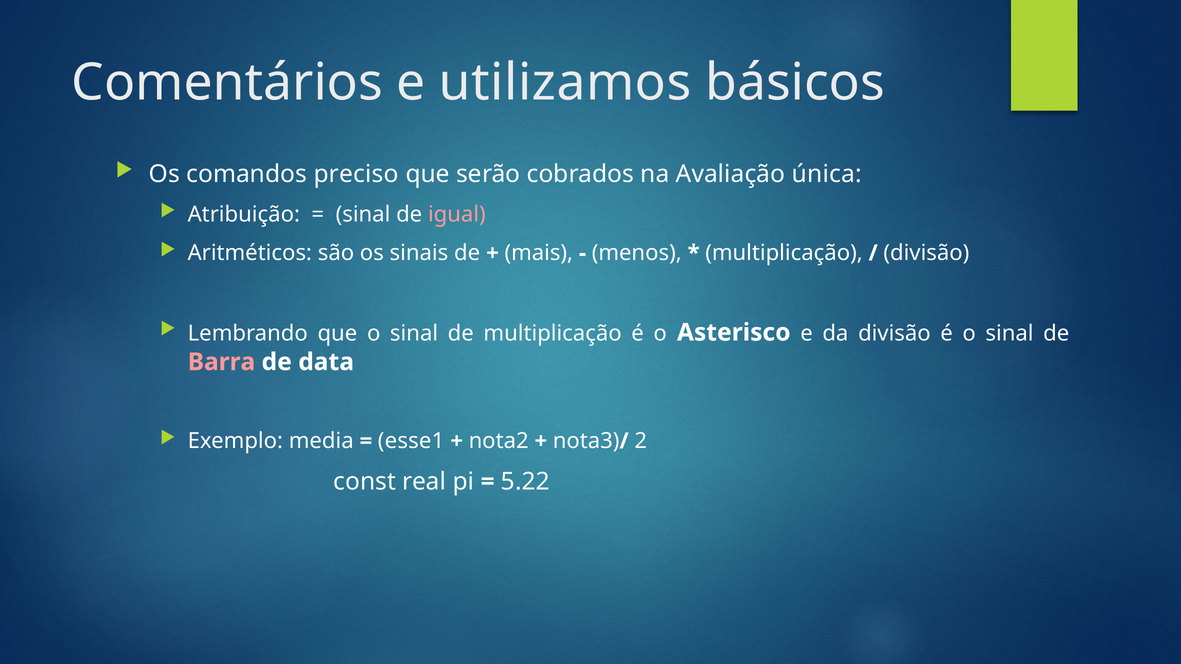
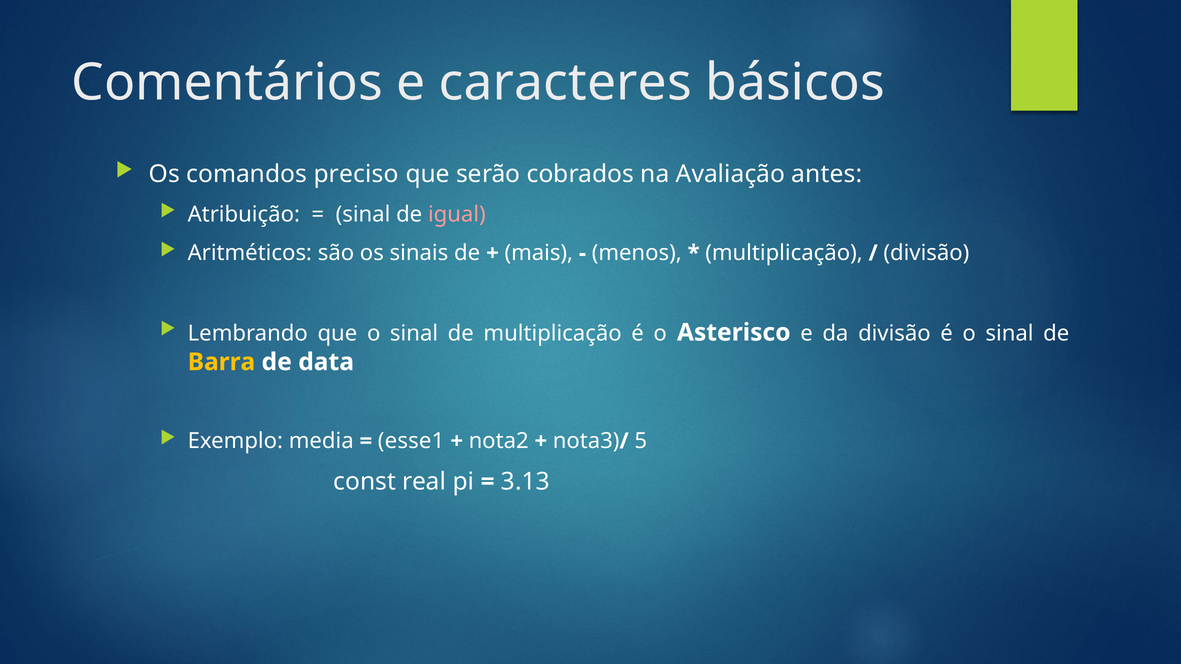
utilizamos: utilizamos -> caracteres (565, 83)
única: única -> antes (827, 174)
Barra colour: pink -> yellow (221, 362)
2: 2 -> 5 (641, 441)
5.22: 5.22 -> 3.13 (525, 482)
